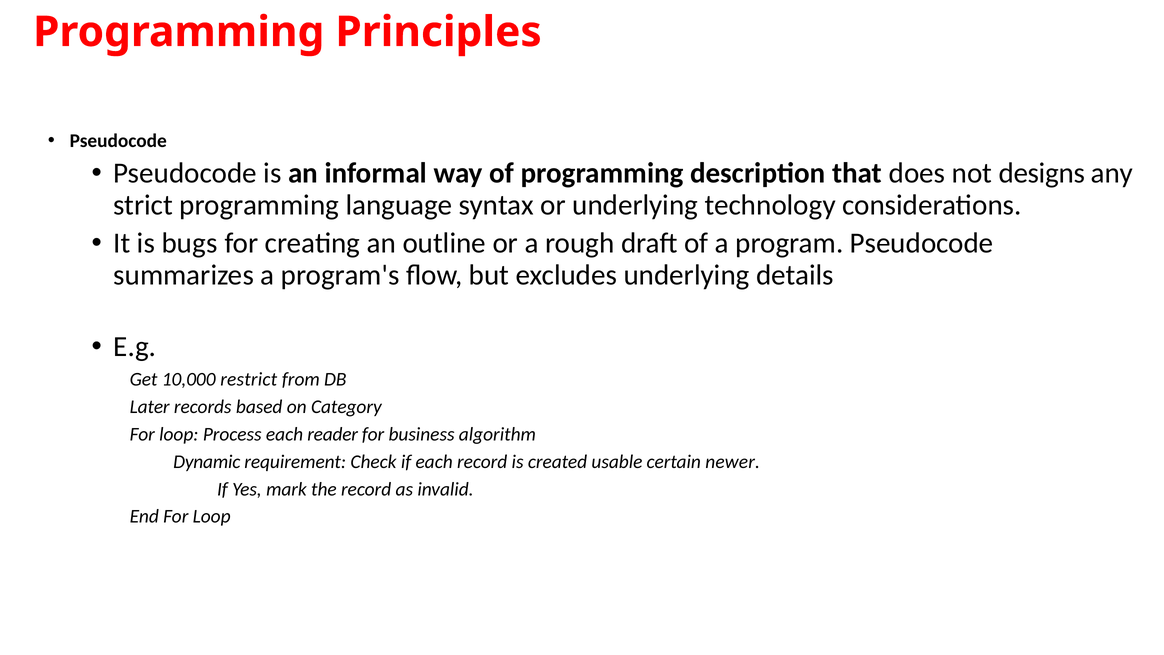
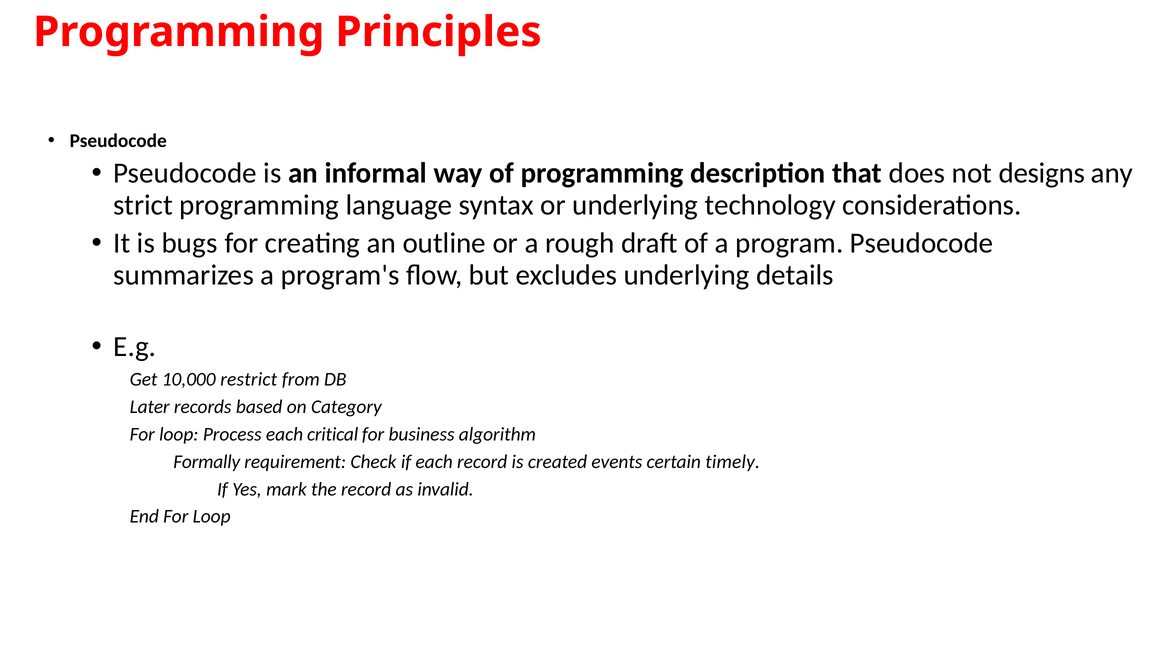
reader: reader -> critical (333, 434)
Dynamic: Dynamic -> Formally (207, 462)
usable: usable -> events (617, 462)
newer: newer -> timely (733, 462)
